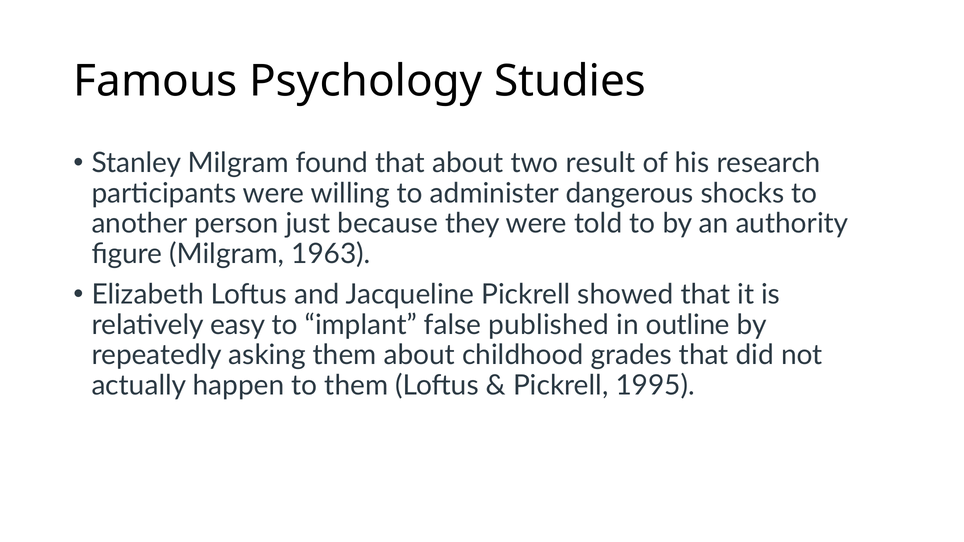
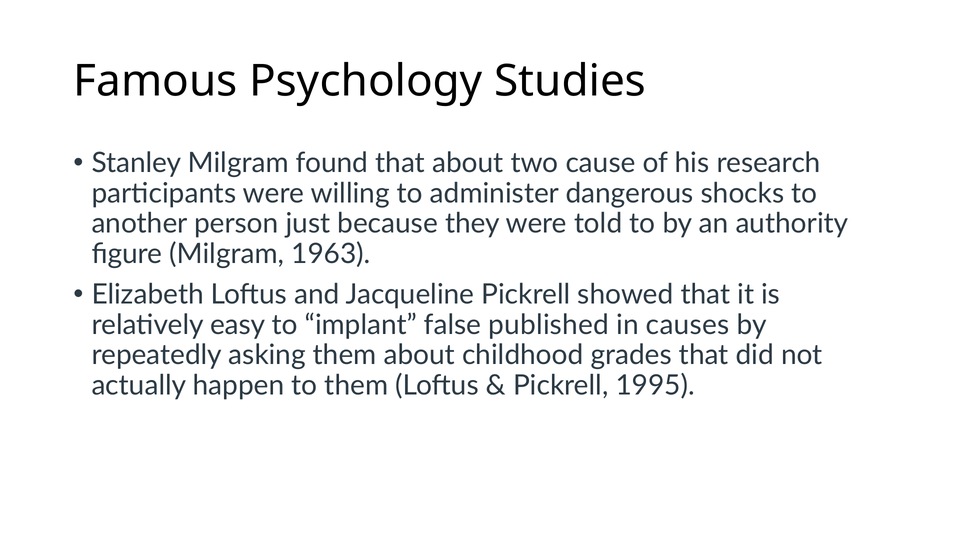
result: result -> cause (601, 163)
outline: outline -> causes (688, 325)
